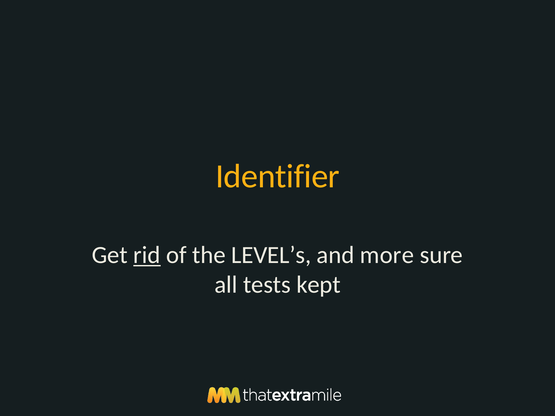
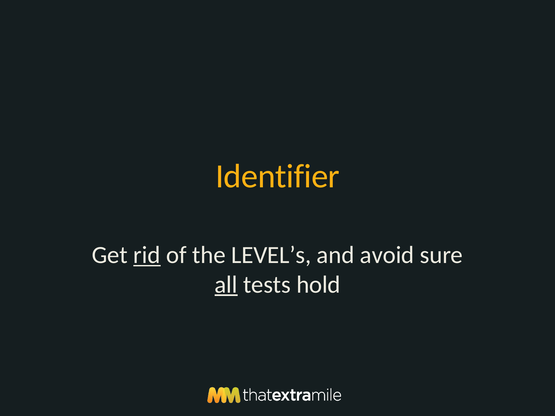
more: more -> avoid (387, 255)
all underline: none -> present (226, 285)
kept: kept -> hold (318, 285)
